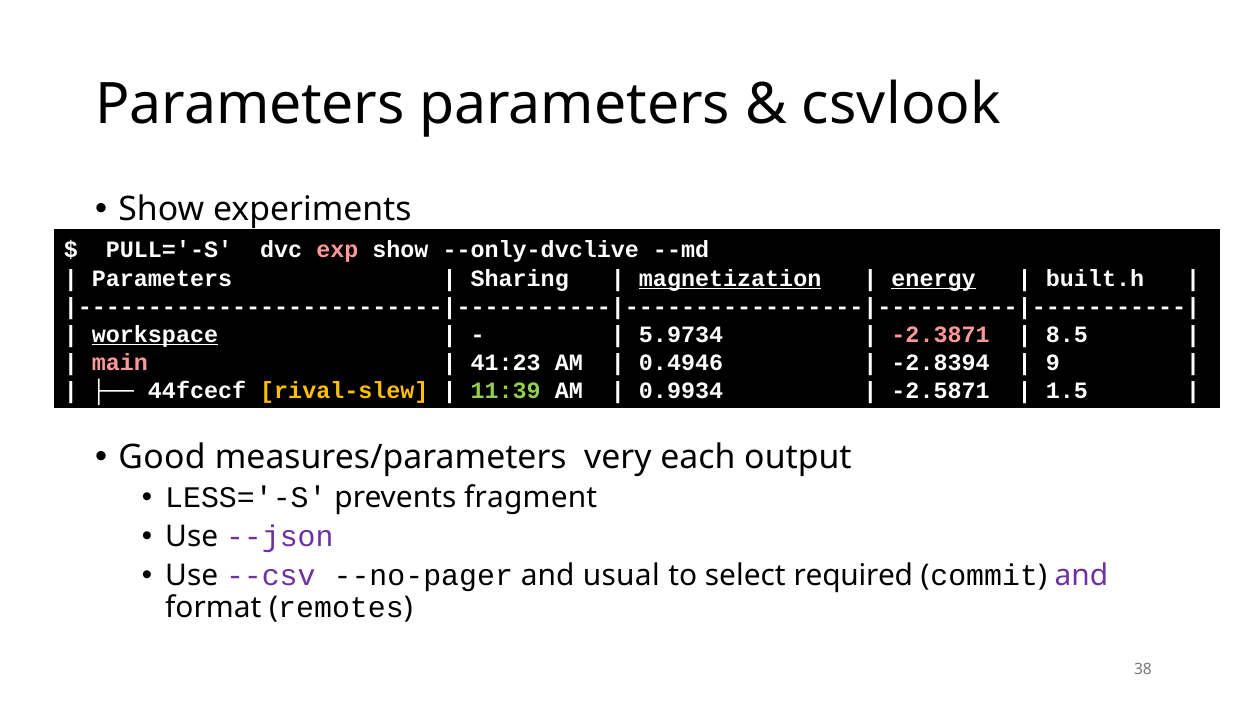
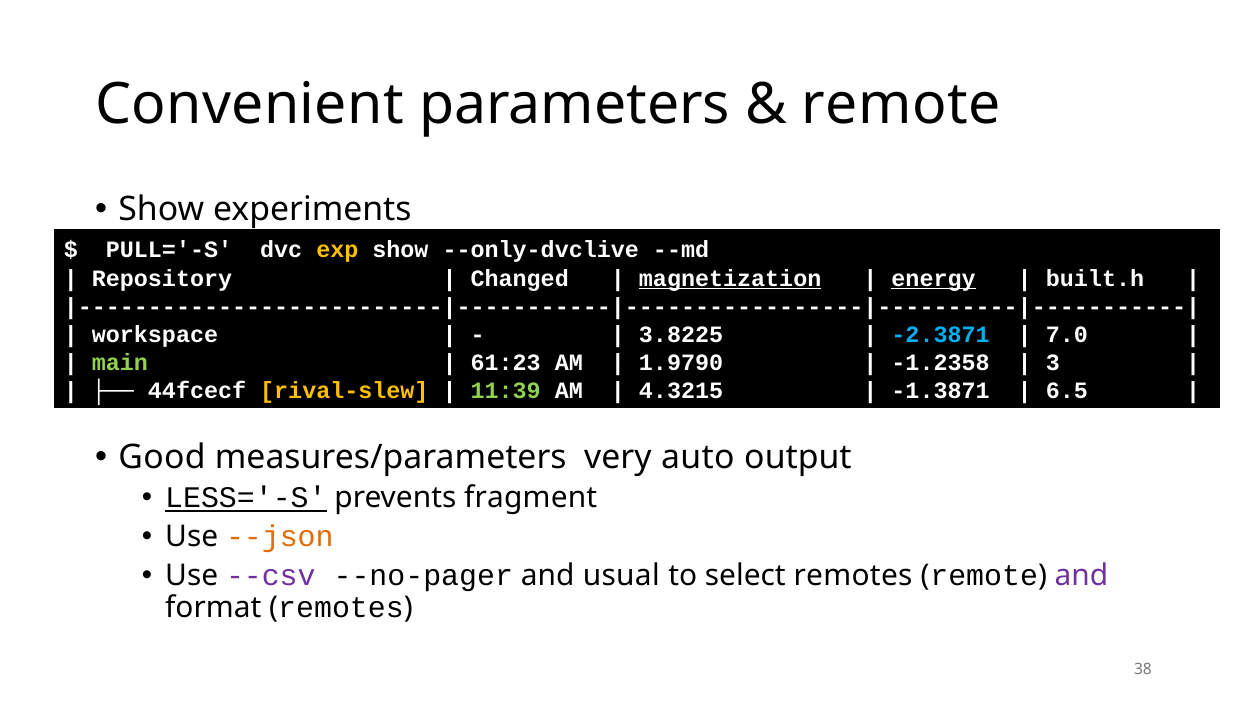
Parameters: Parameters -> Convenient (249, 105)
csvlook: csvlook -> remote (901, 105)
exp colour: pink -> yellow (337, 250)
Parameters: Parameters -> Repository (162, 278)
Sharing: Sharing -> Changed (520, 278)
workspace underline: present -> none (155, 334)
5.9734: 5.9734 -> 3.8225 (681, 334)
-2.3871 colour: pink -> light blue (941, 334)
8.5: 8.5 -> 7.0 (1067, 334)
main colour: pink -> light green (120, 362)
41:23: 41:23 -> 61:23 (506, 362)
0.4946: 0.4946 -> 1.9790 (681, 362)
-2.8394: -2.8394 -> -1.2358 (941, 362)
9: 9 -> 3 (1053, 362)
0.9934: 0.9934 -> 4.3215 (681, 390)
-2.5871: -2.5871 -> -1.3871 (941, 390)
1.5: 1.5 -> 6.5 (1067, 390)
each: each -> auto (698, 457)
LESS='-S underline: none -> present (246, 498)
--json colour: purple -> orange (280, 536)
select required: required -> remotes (853, 575)
commit: commit -> remote (984, 575)
